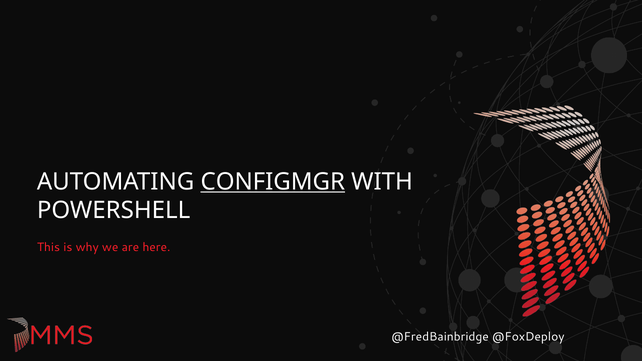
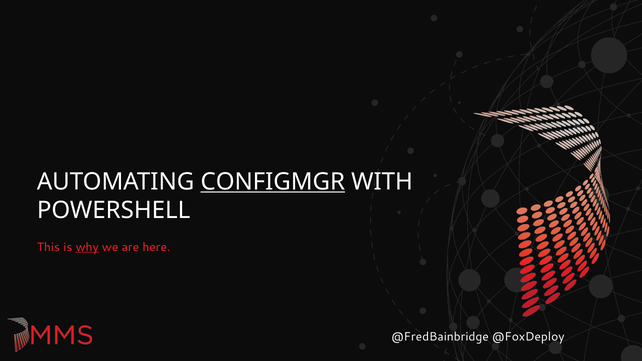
why underline: none -> present (87, 247)
